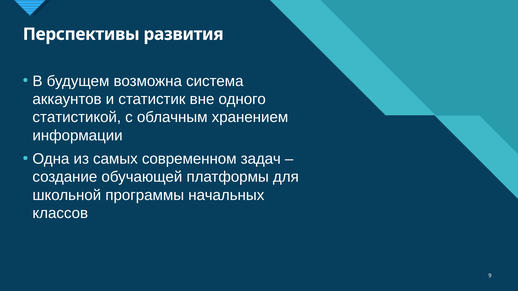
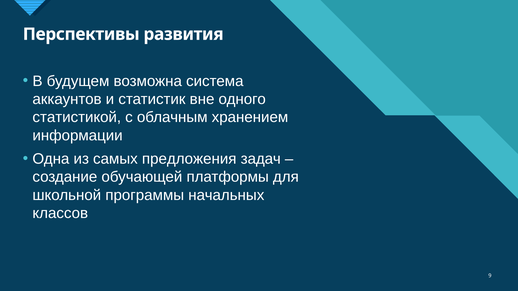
современном: современном -> предложения (189, 159)
